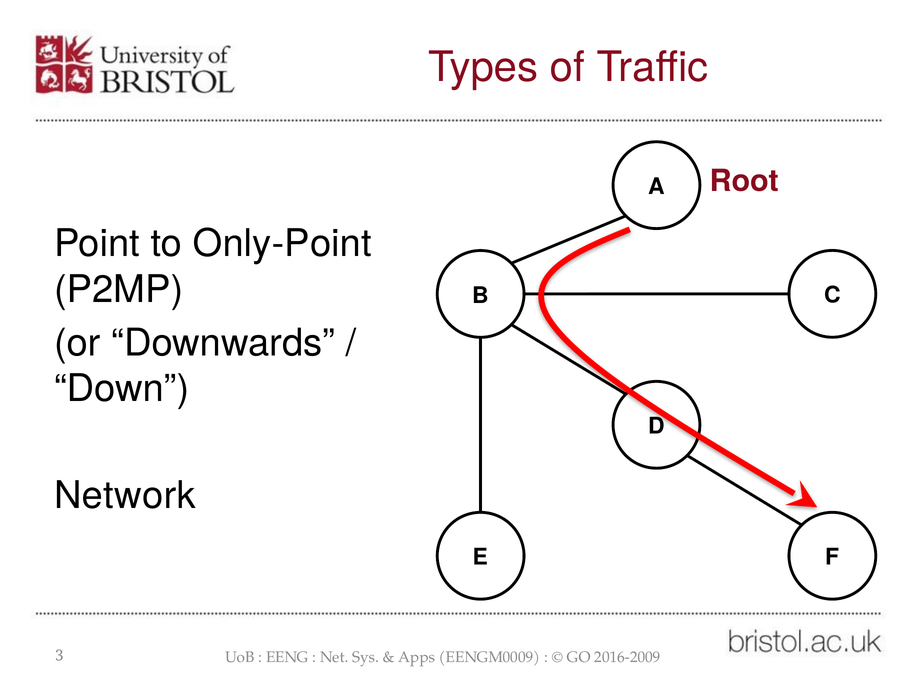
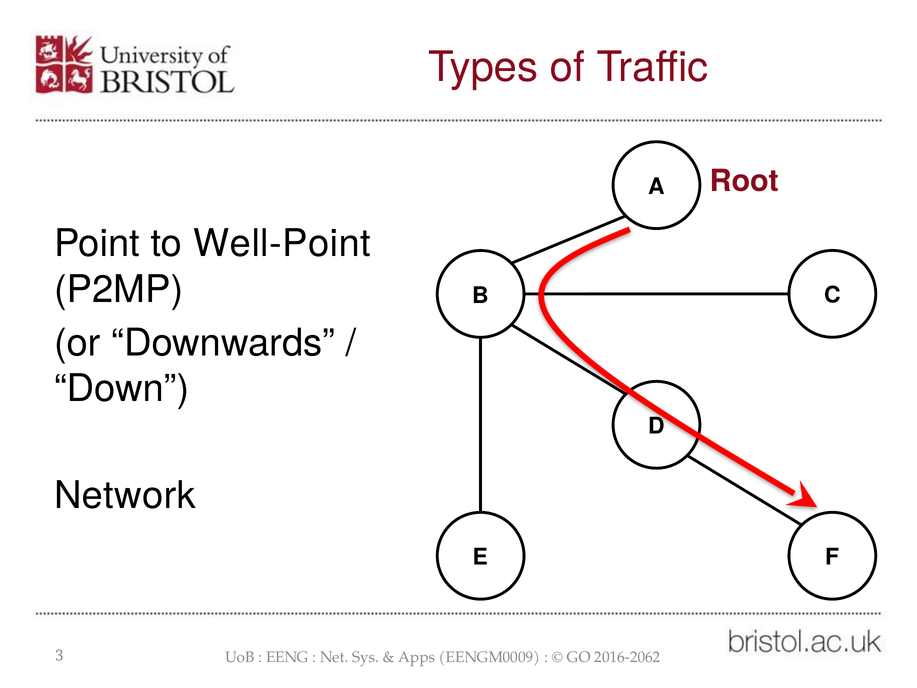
Only-Point: Only-Point -> Well-Point (282, 243)
2016-2009: 2016-2009 -> 2016-2062 (628, 657)
